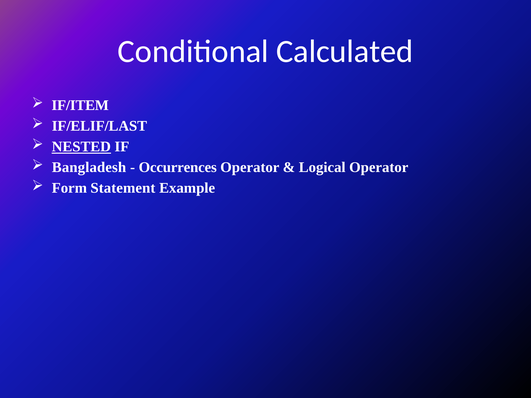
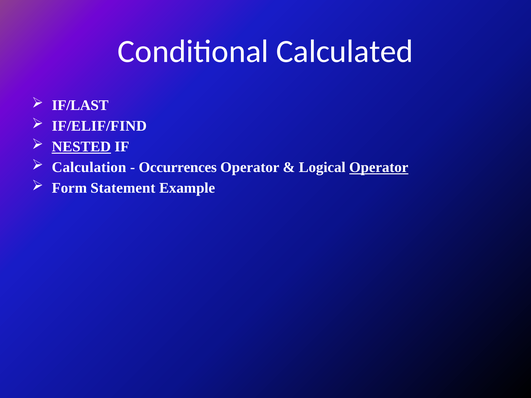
IF/ITEM: IF/ITEM -> IF/LAST (80, 105)
IF/ELIF/LAST: IF/ELIF/LAST -> IF/ELIF/FIND (99, 126)
Bangladesh: Bangladesh -> Calculation (89, 168)
Operator underline: none -> present (379, 168)
